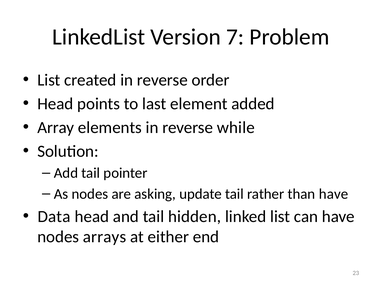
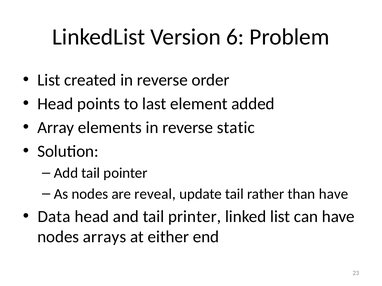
7: 7 -> 6 (235, 37)
while: while -> static (236, 128)
asking: asking -> reveal (155, 194)
hidden: hidden -> printer (195, 217)
